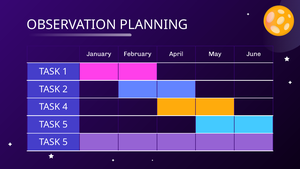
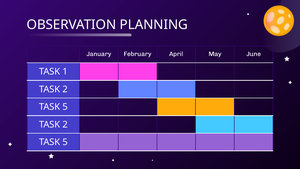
4: 4 -> 5 (65, 107)
5: 5 -> 2 (65, 124)
